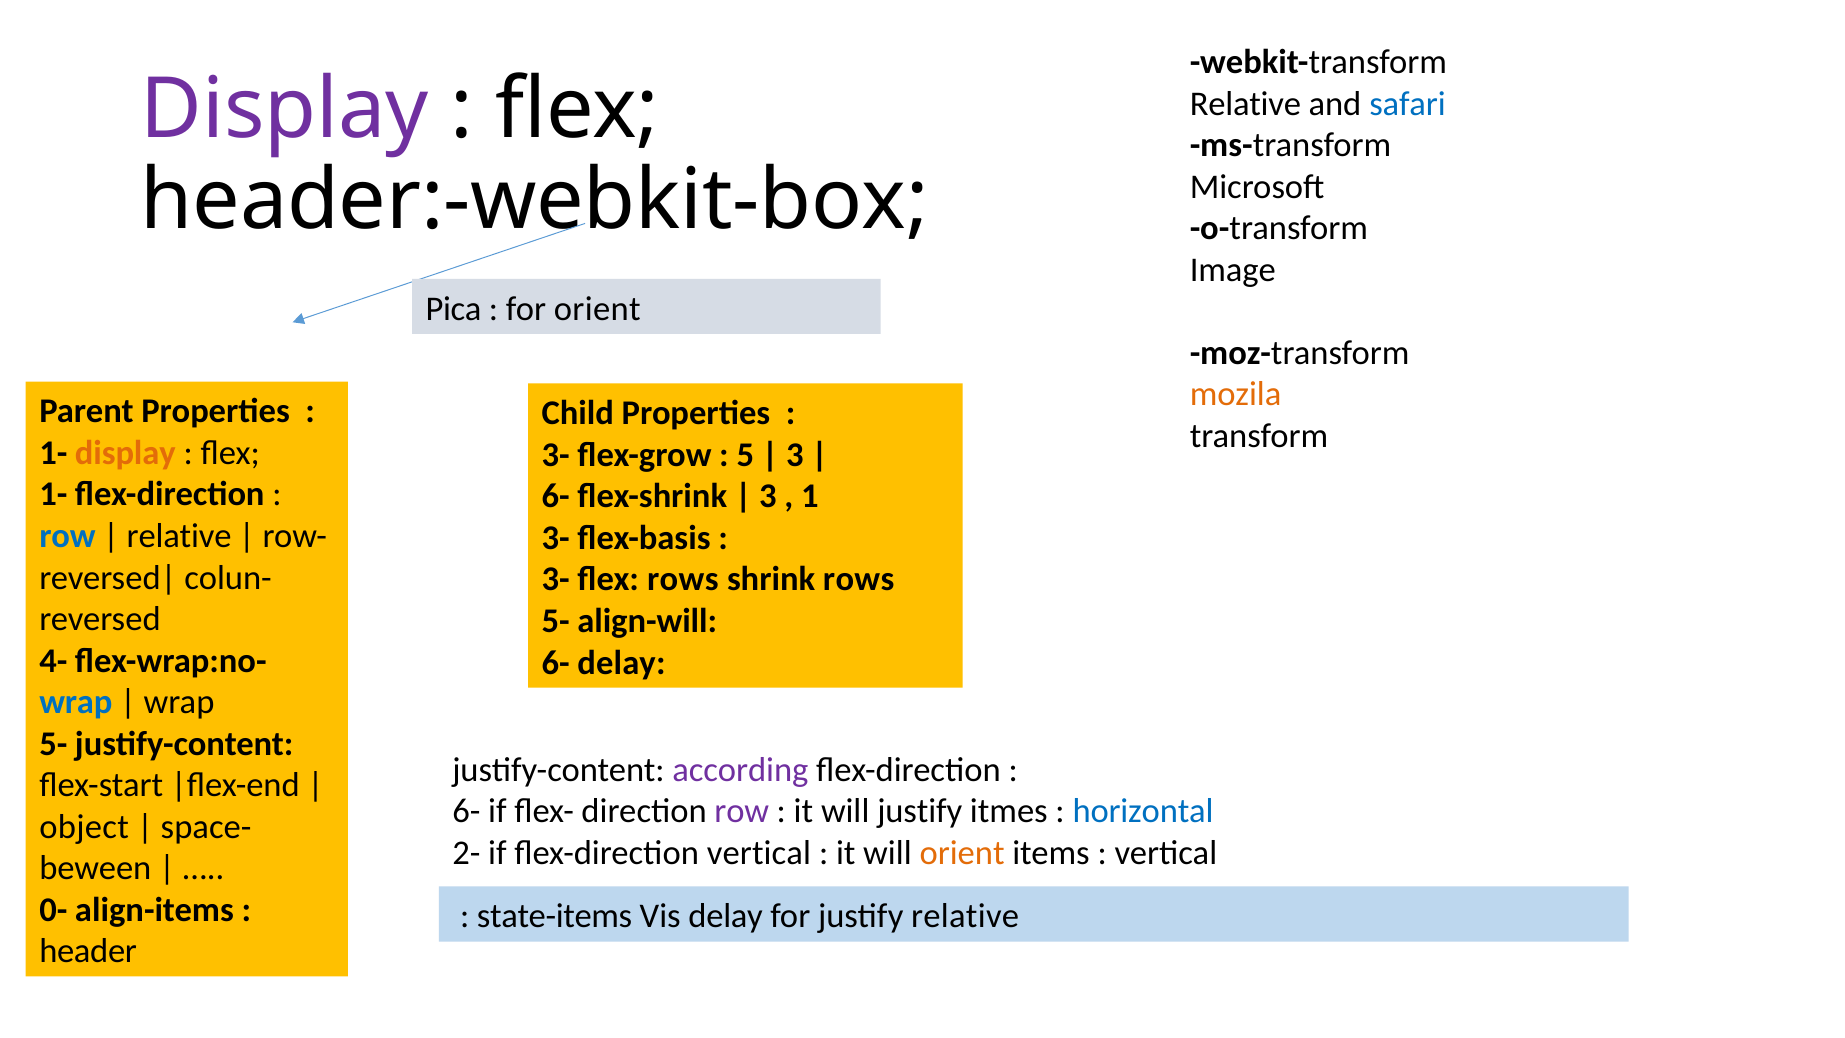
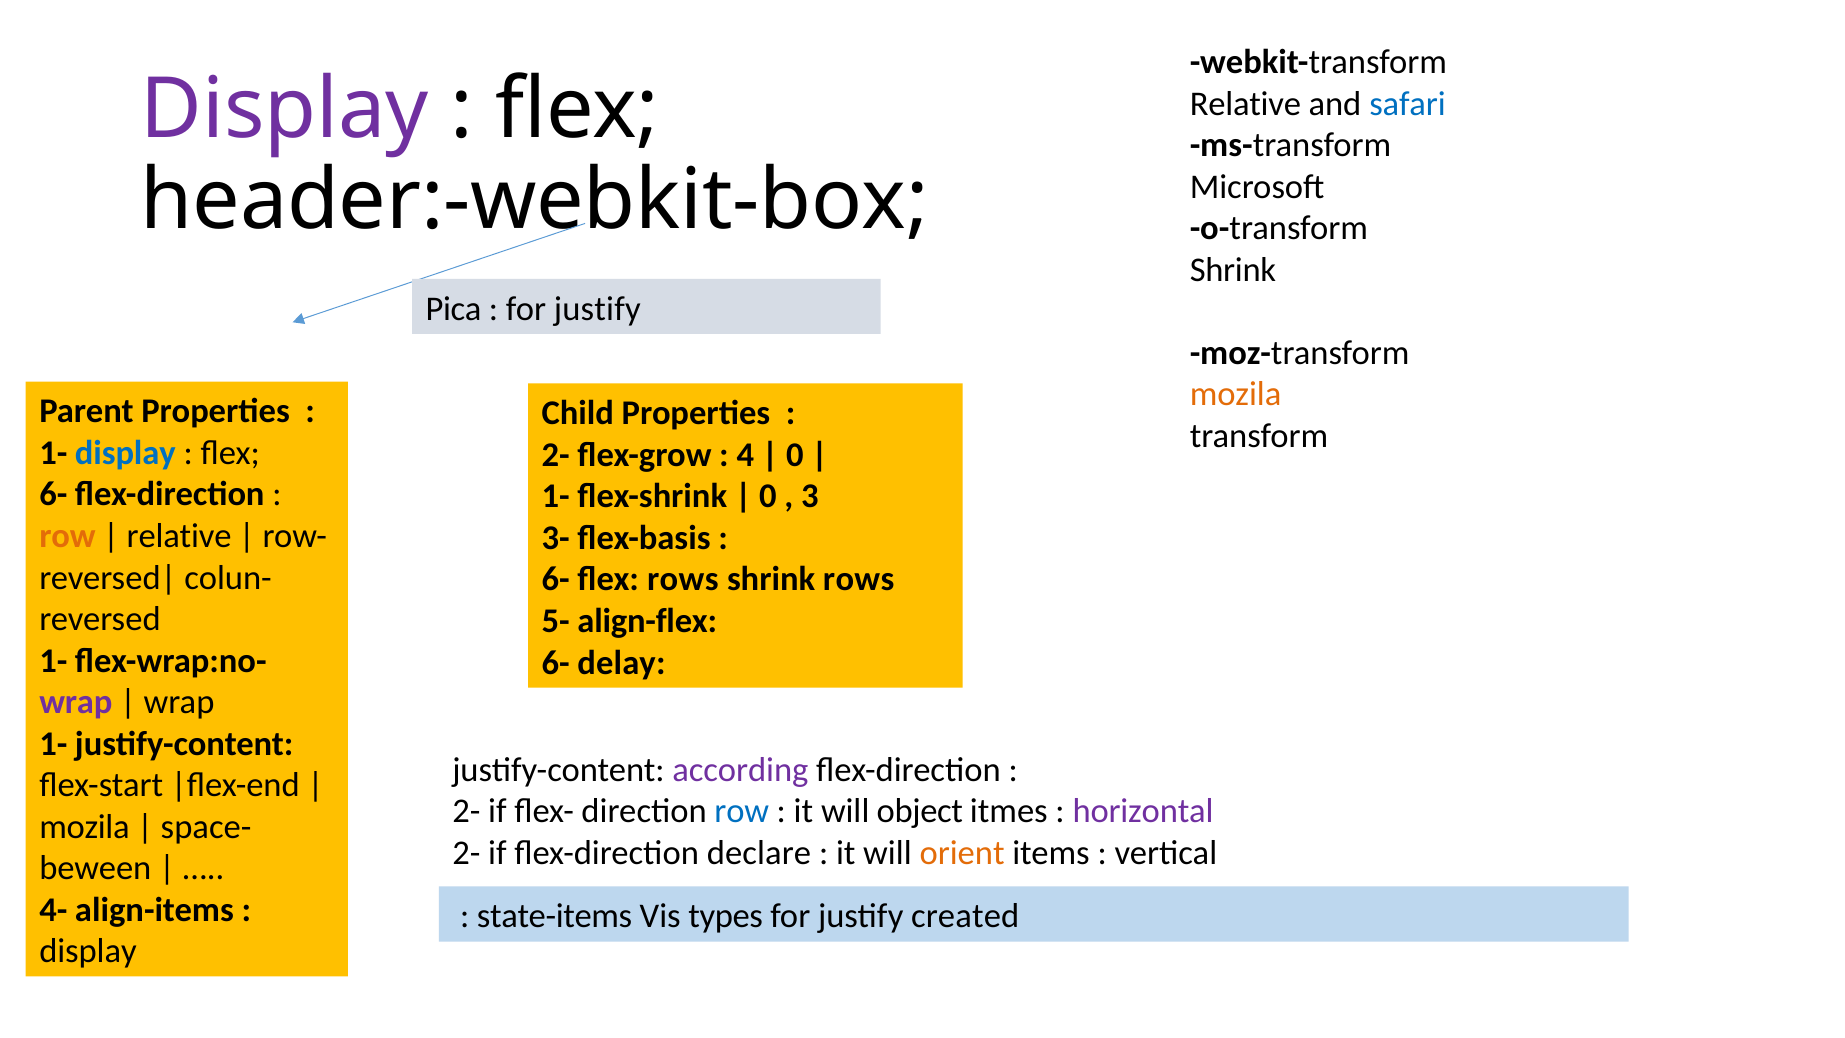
Image: Image -> Shrink (1233, 270)
orient: orient -> justify (597, 309)
display colour: orange -> blue (125, 453)
3-: 3- -> 2- (556, 455)
5: 5 -> 4 (745, 455)
3: 3 -> 0 (795, 455)
1-: 1- -> 6- (53, 494)
6-: 6- -> 1- (556, 496)
3: 3 -> 0 (768, 496)
1: 1 -> 3 (810, 496)
row colour: blue -> orange (67, 536)
3-: 3- -> 6- (556, 579)
align-will: align-will -> align-flex (647, 621)
4-: 4- -> 1- (53, 661)
wrap colour: blue -> purple (76, 702)
5-: 5- -> 1- (53, 744)
6-: 6- -> 2- (466, 811)
row colour: purple -> blue (742, 811)
will justify: justify -> object (920, 811)
horizontal colour: blue -> purple (1143, 811)
object: object -> mozila (84, 827)
flex-direction vertical: vertical -> declare (759, 853)
0-: 0- -> 4- (53, 910)
Vis delay: delay -> types (726, 916)
justify relative: relative -> created (965, 916)
header: header -> display (88, 951)
